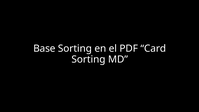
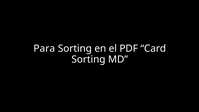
Base: Base -> Para (44, 49)
